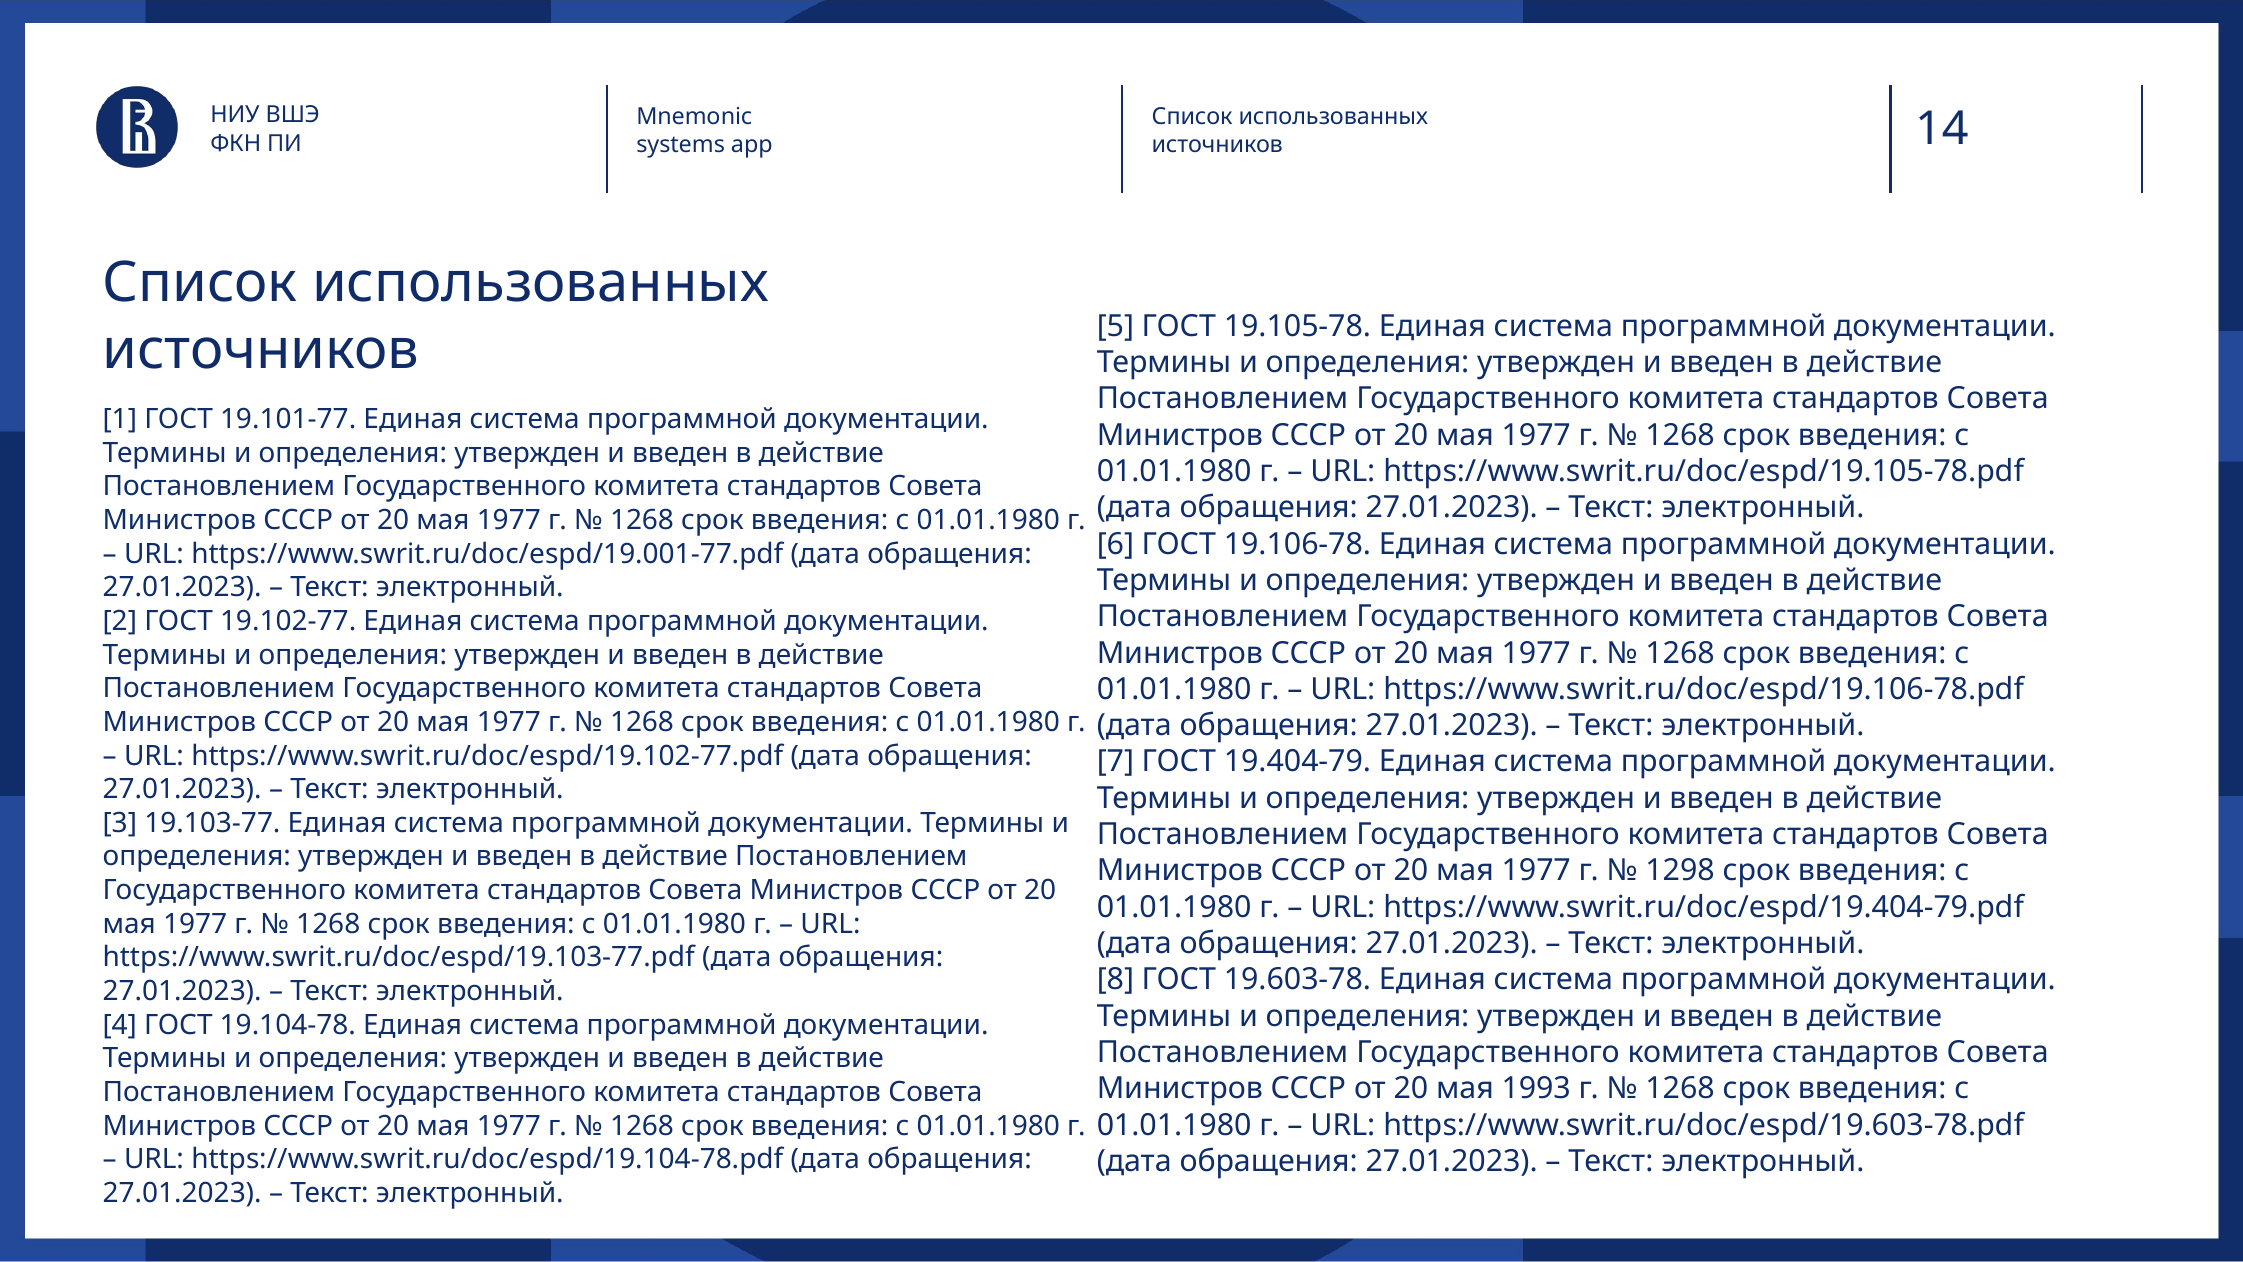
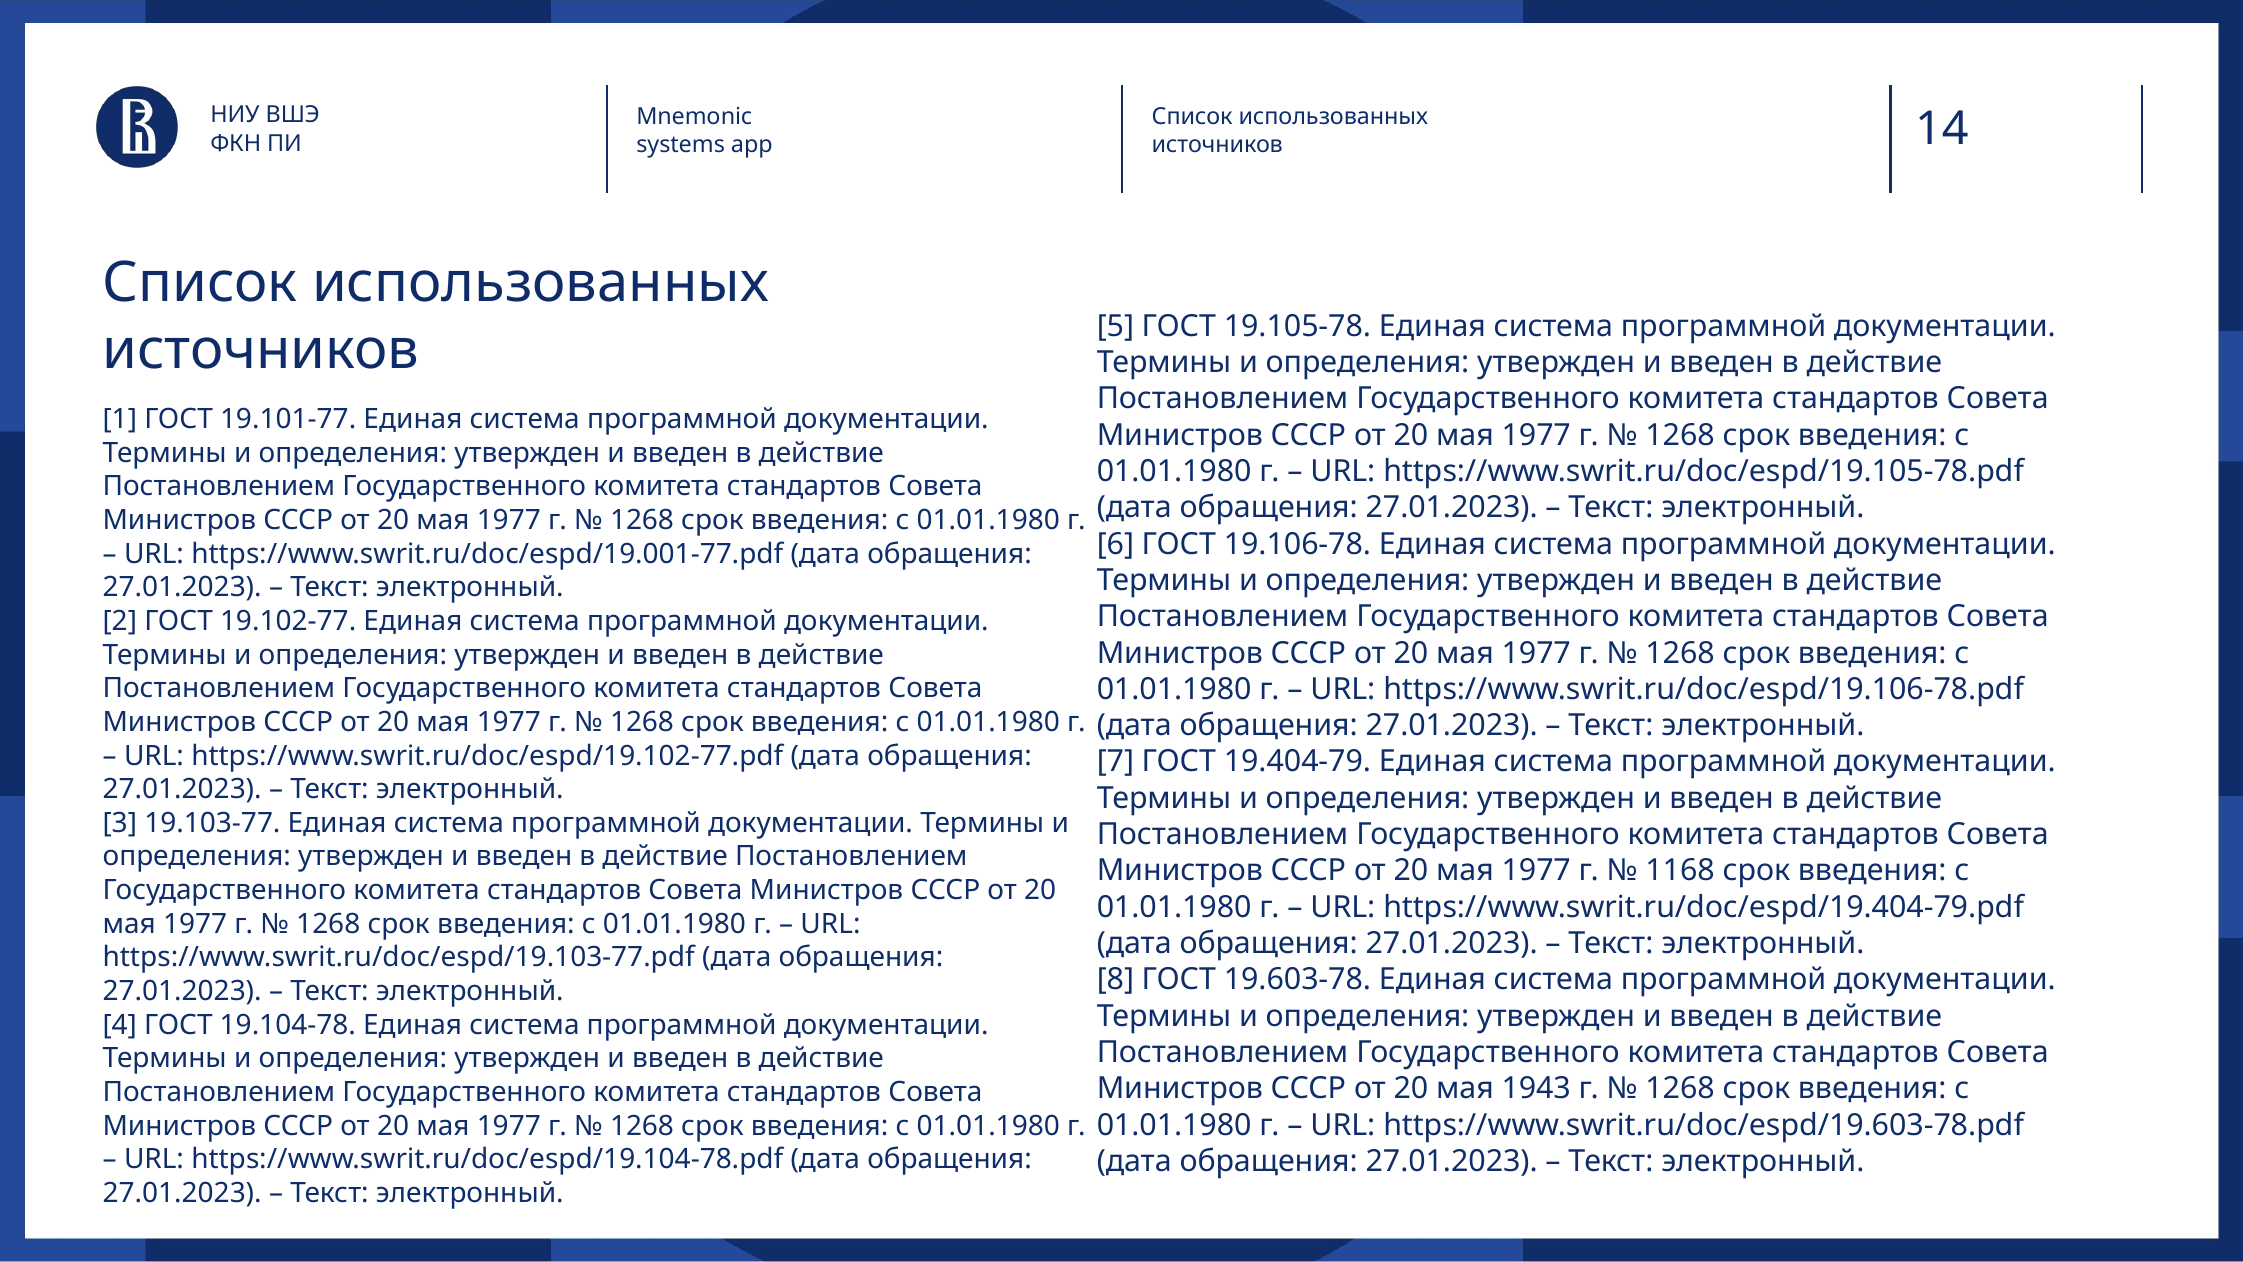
1298: 1298 -> 1168 (1680, 871)
1993: 1993 -> 1943 (1536, 1088)
